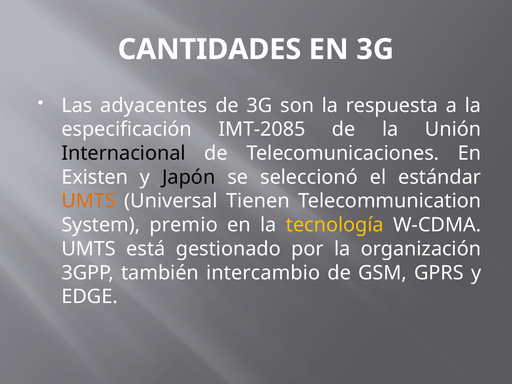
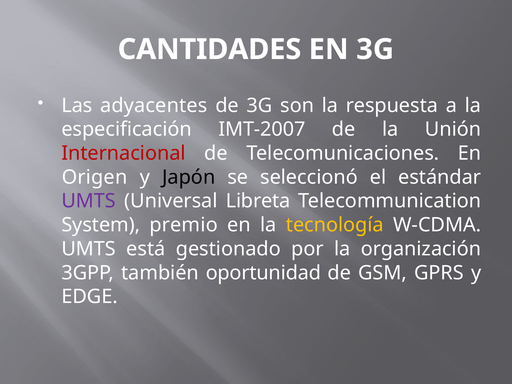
IMT-2085: IMT-2085 -> IMT-2007 (262, 129)
Internacional colour: black -> red (124, 153)
Existen: Existen -> Origen (95, 177)
UMTS colour: orange -> purple (89, 201)
Tienen: Tienen -> Libreta (258, 201)
intercambio: intercambio -> oportunidad (263, 273)
